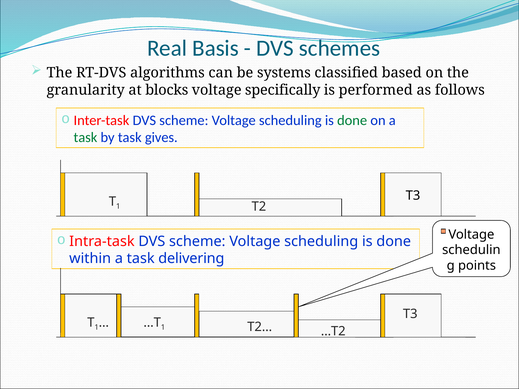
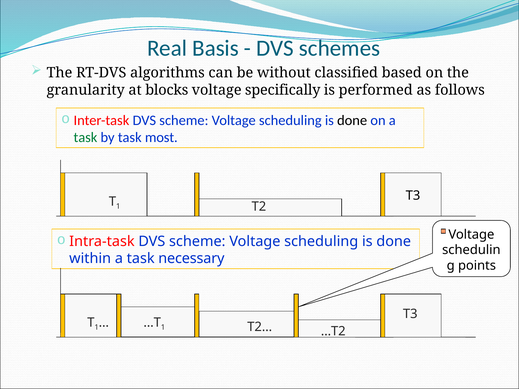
systems: systems -> without (284, 73)
done colour: green -> black (352, 120)
gives: gives -> most (161, 138)
delivering: delivering -> necessary (191, 259)
